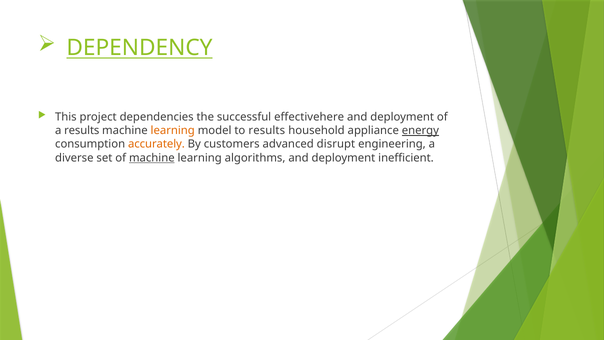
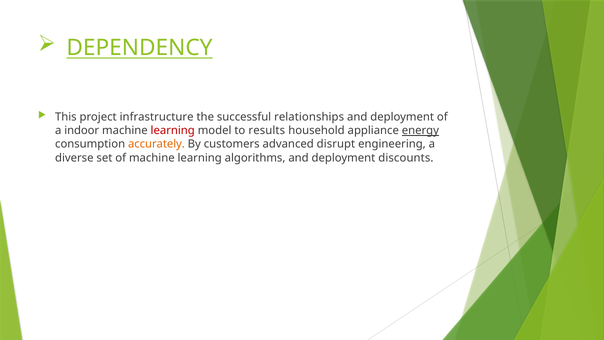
dependencies: dependencies -> infrastructure (157, 117)
effectivehere: effectivehere -> relationships (309, 117)
a results: results -> indoor (82, 130)
learning colour: orange -> red (173, 130)
machine underline: present -> none (152, 158)
inefficient: inefficient -> discounts (406, 158)
